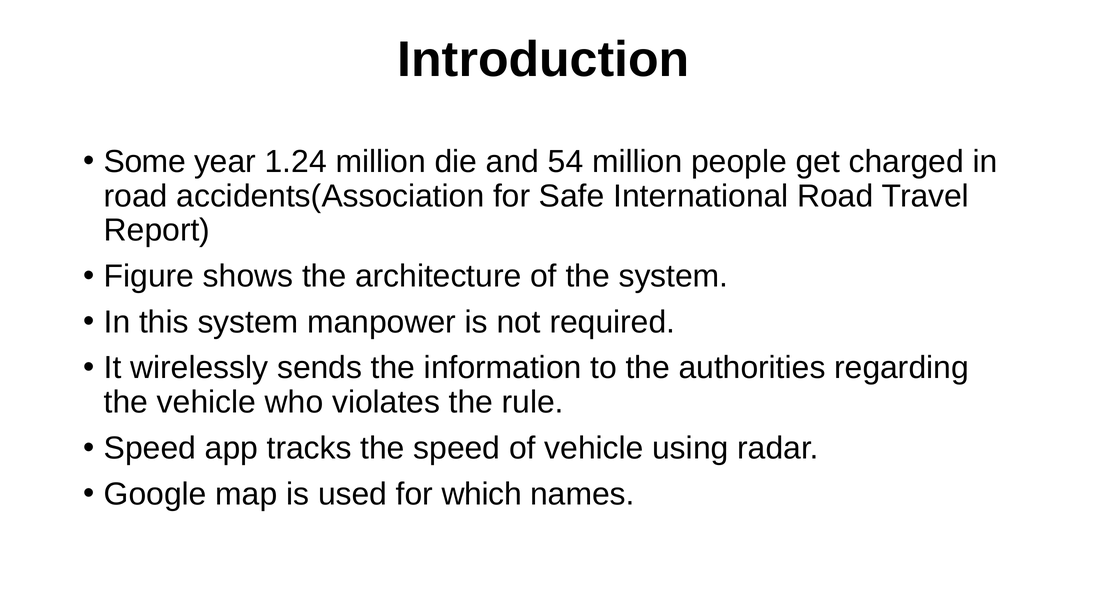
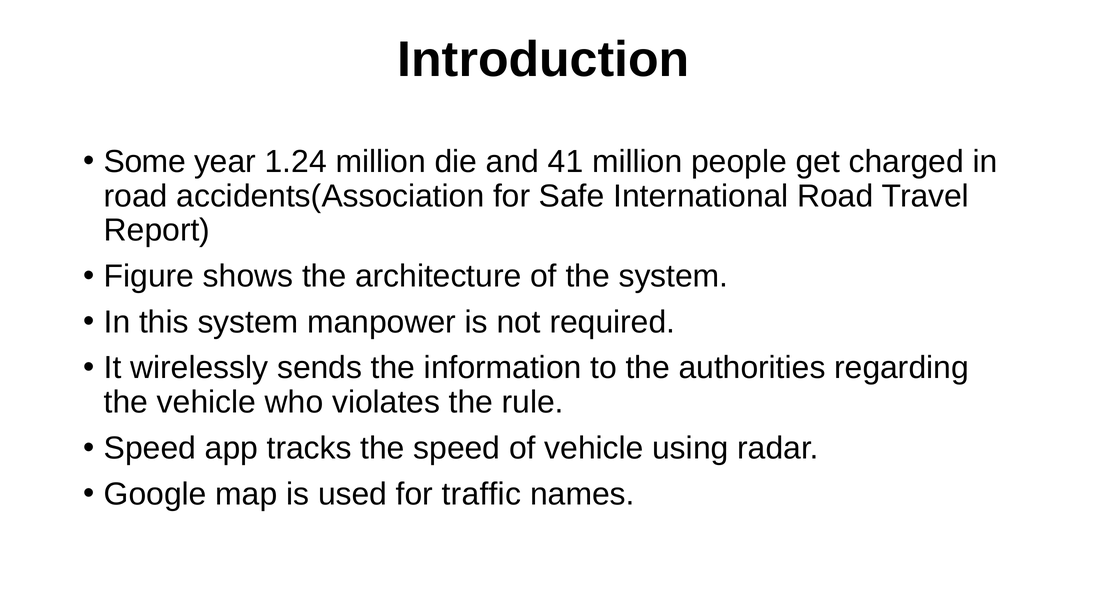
54: 54 -> 41 (566, 162)
which: which -> traffic (481, 494)
